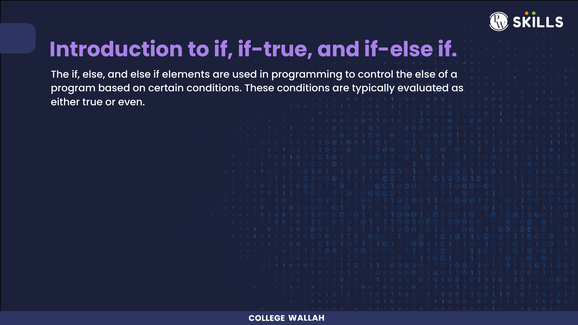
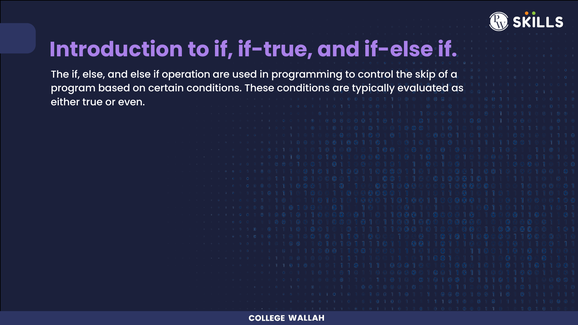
elements: elements -> operation (186, 74)
the else: else -> skip (425, 74)
